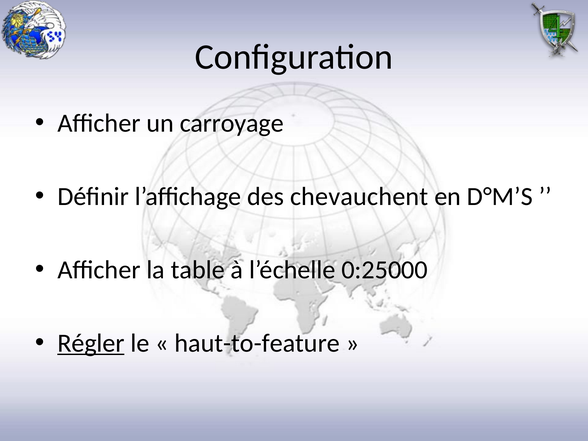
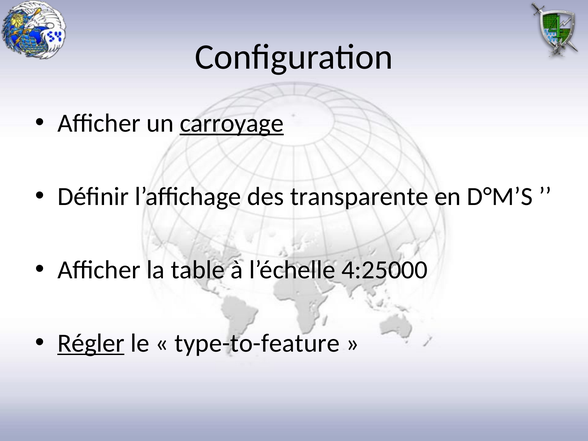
carroyage underline: none -> present (232, 123)
chevauchent: chevauchent -> transparente (359, 197)
0:25000: 0:25000 -> 4:25000 (385, 270)
haut-to-feature: haut-to-feature -> type-to-feature (257, 343)
